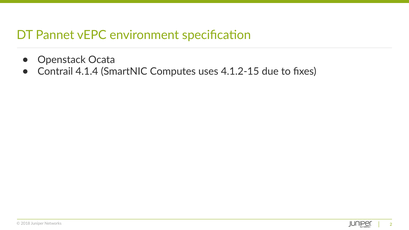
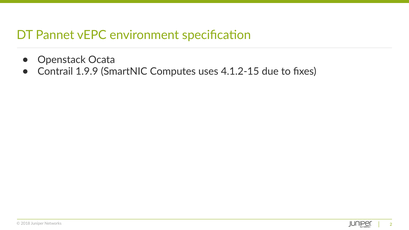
4.1.4: 4.1.4 -> 1.9.9 (87, 71)
